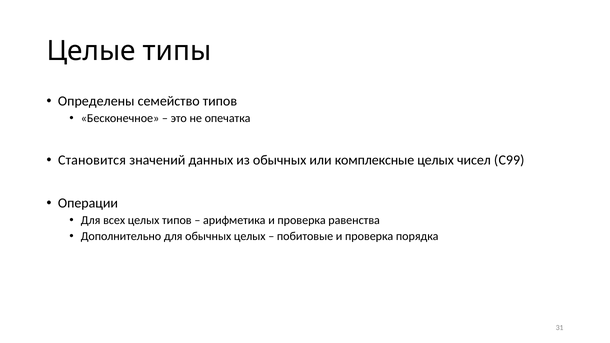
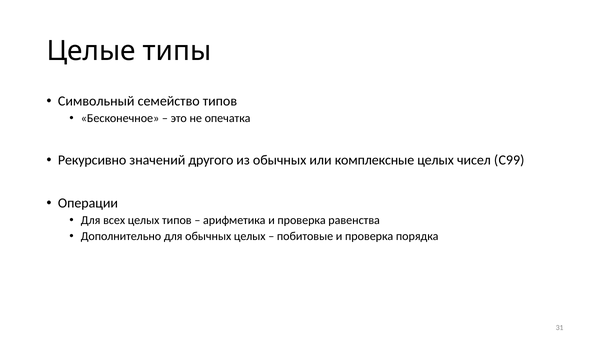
Определены: Определены -> Символьный (96, 101)
Становится: Становится -> Рекурсивно (92, 160)
данных: данных -> другого (211, 160)
